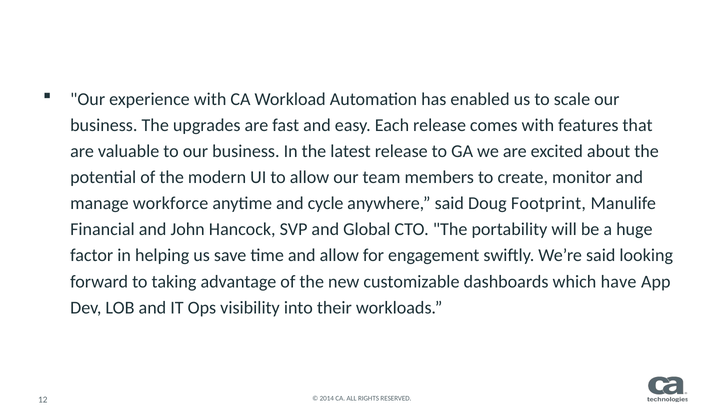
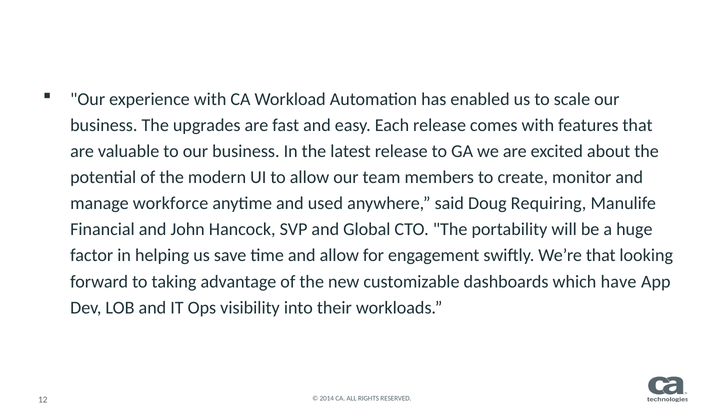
cycle: cycle -> used (325, 203)
Footprint: Footprint -> Requiring (548, 203)
We’re said: said -> that (601, 255)
